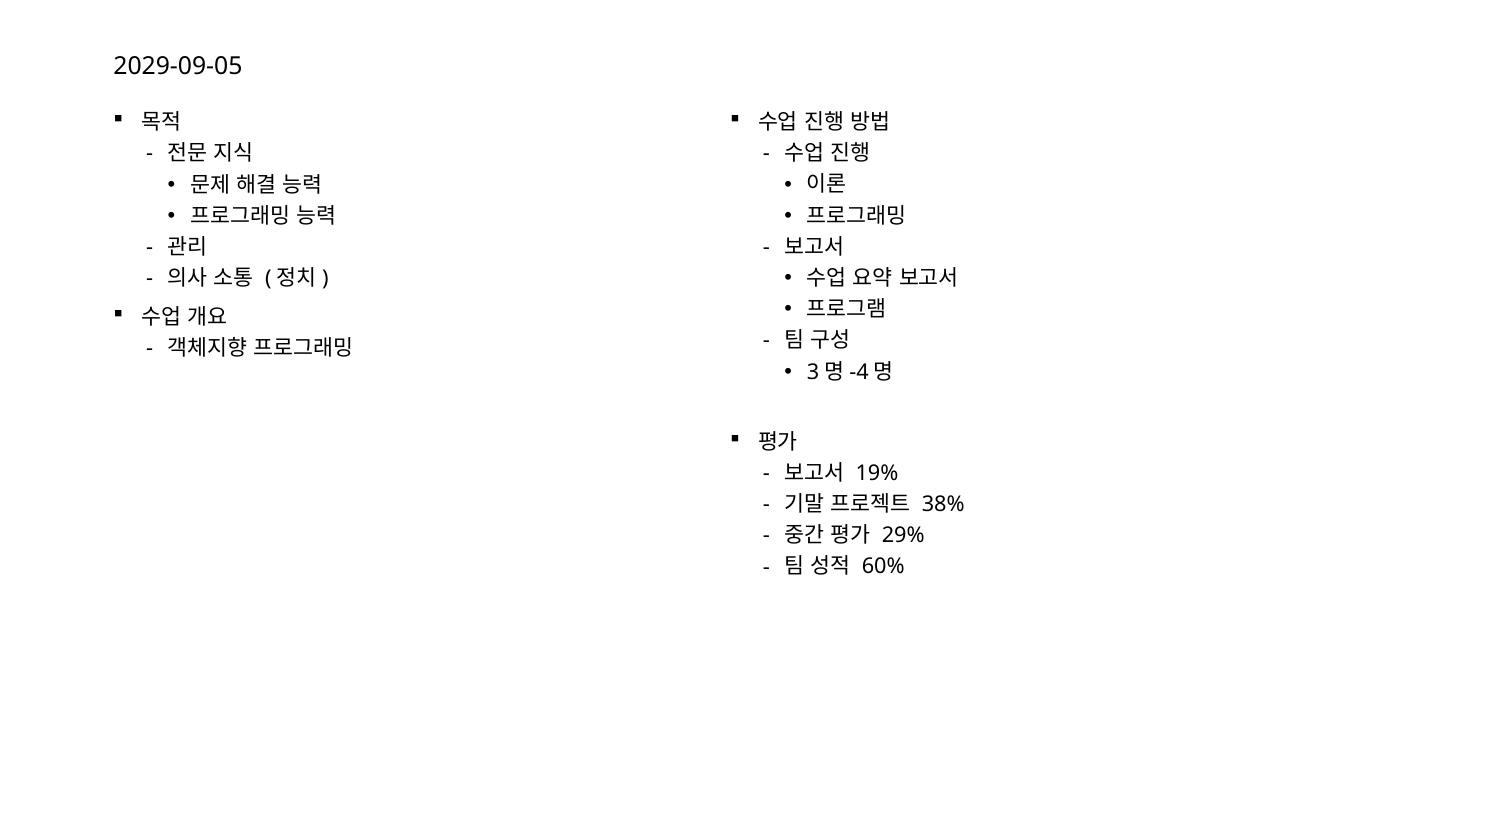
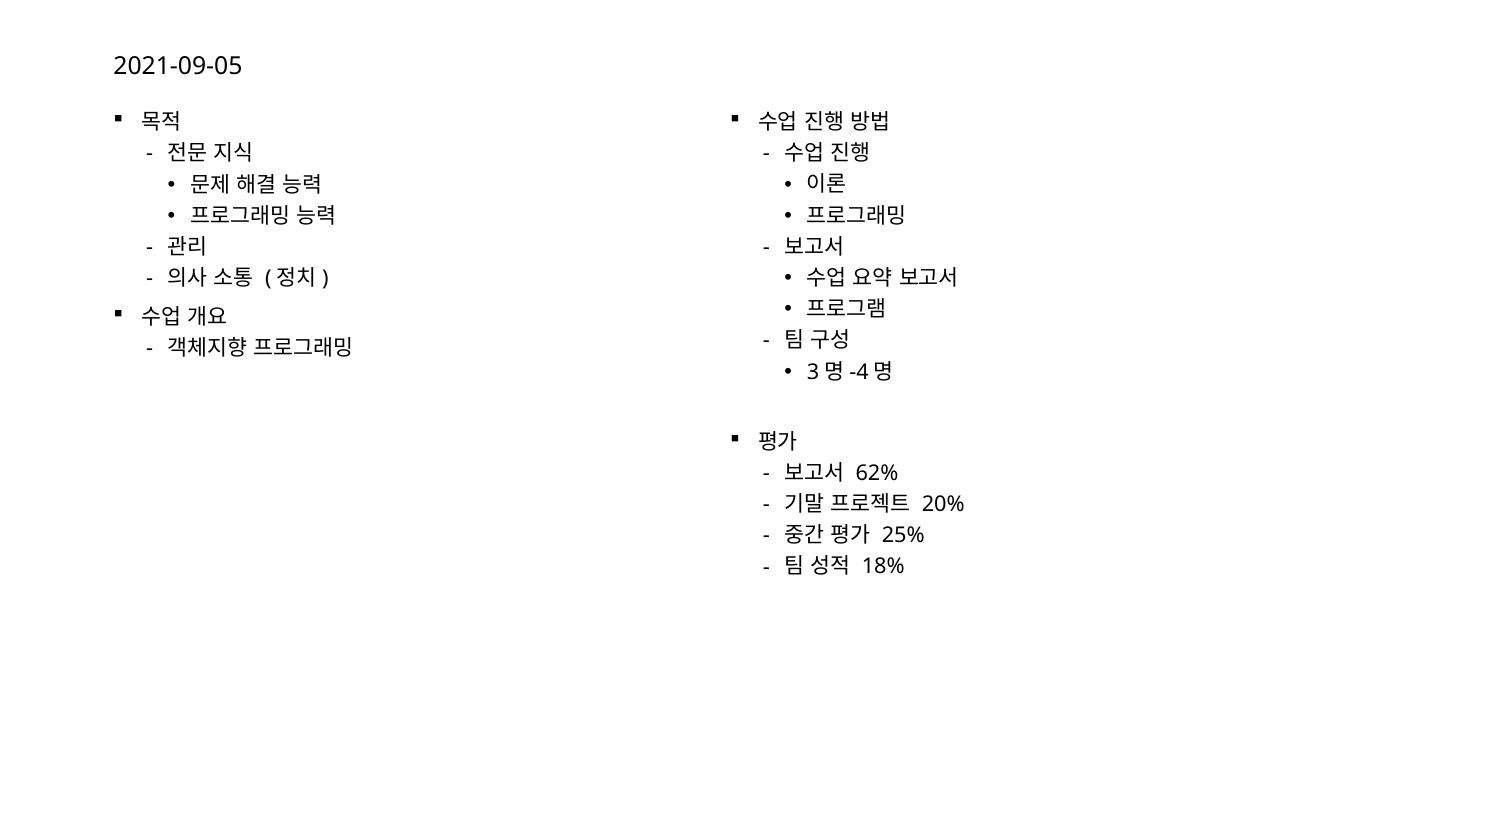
2029-09-05: 2029-09-05 -> 2021-09-05 (178, 66)
19%: 19% -> 62% (877, 473)
38%: 38% -> 20% (943, 504)
29%: 29% -> 25% (903, 536)
60%: 60% -> 18% (883, 567)
